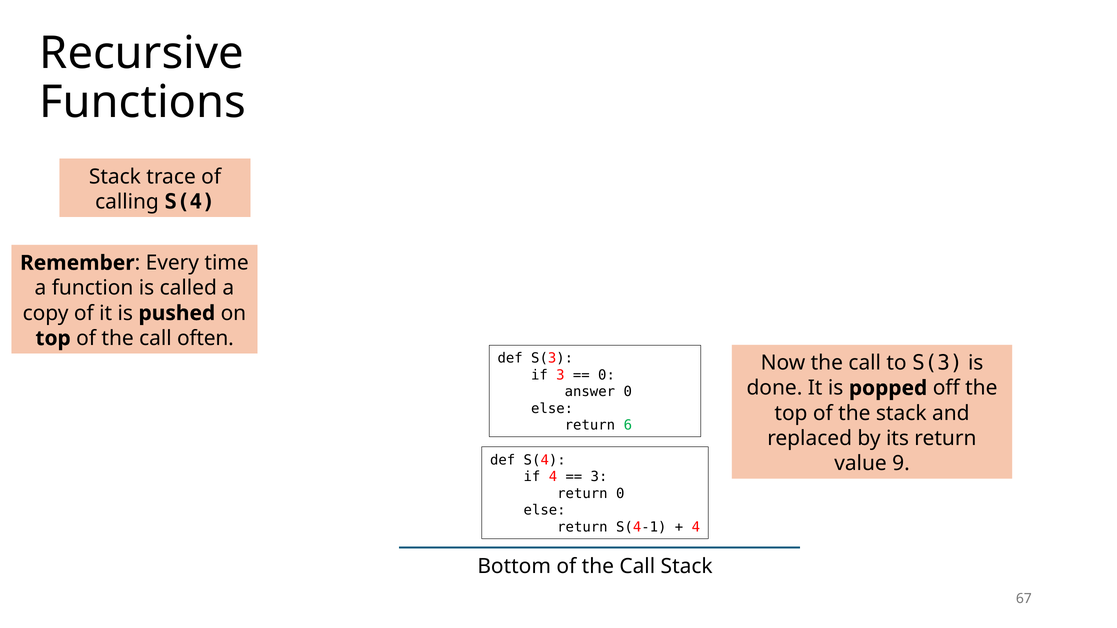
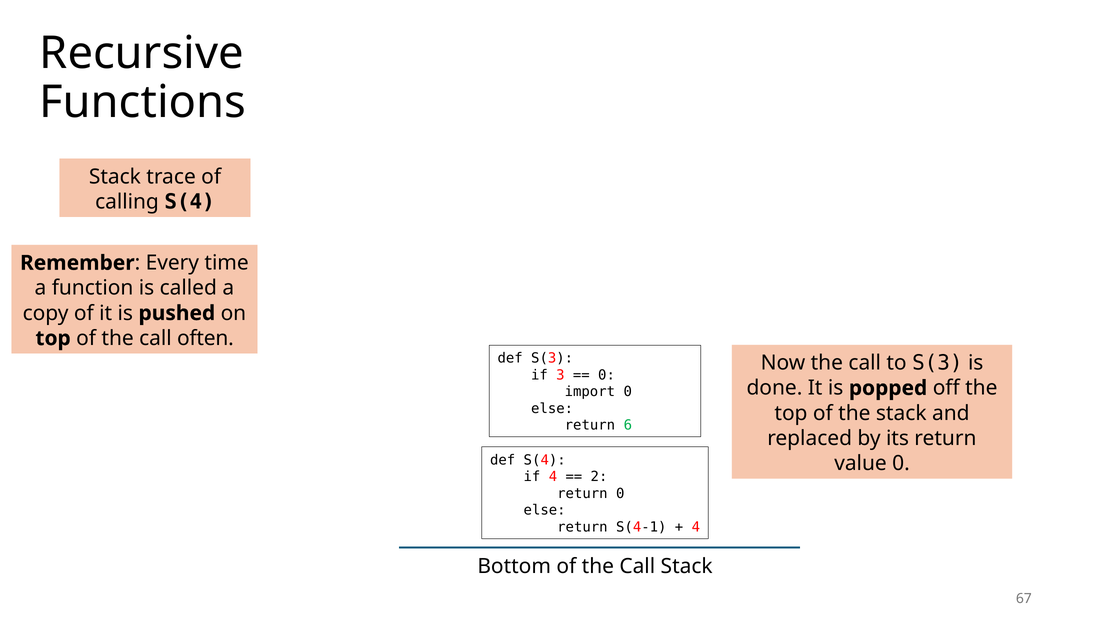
answer: answer -> import (590, 392)
value 9: 9 -> 0 (901, 464)
3: 3 -> 2 (599, 477)
